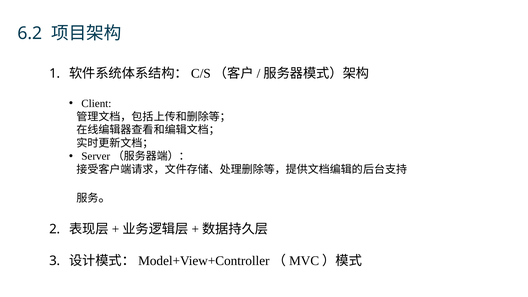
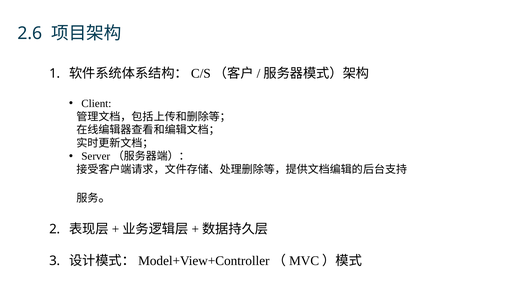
6.2: 6.2 -> 2.6 (30, 33)
